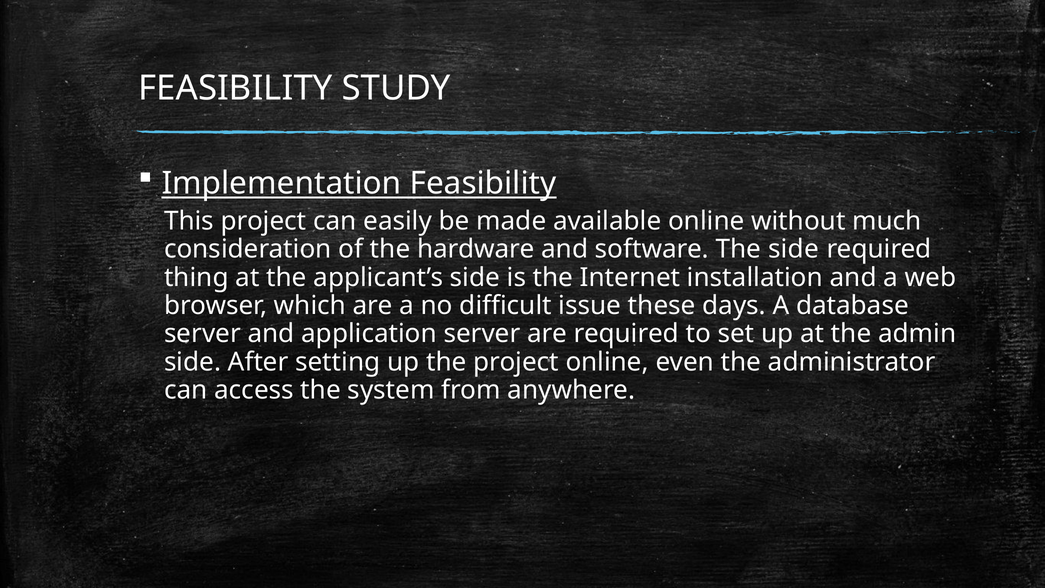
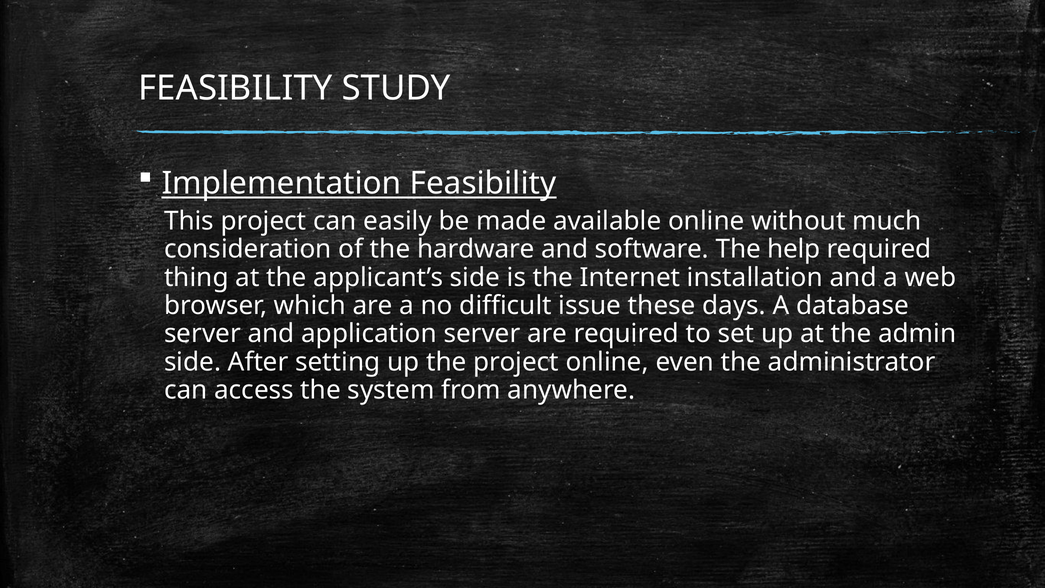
The side: side -> help (794, 249)
